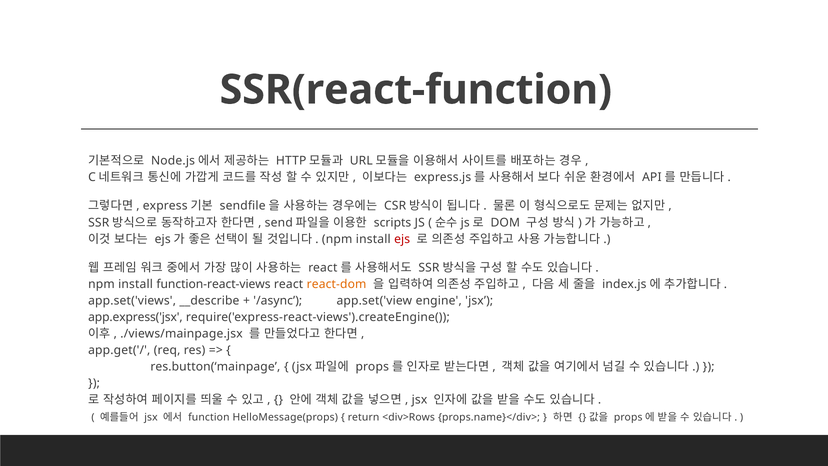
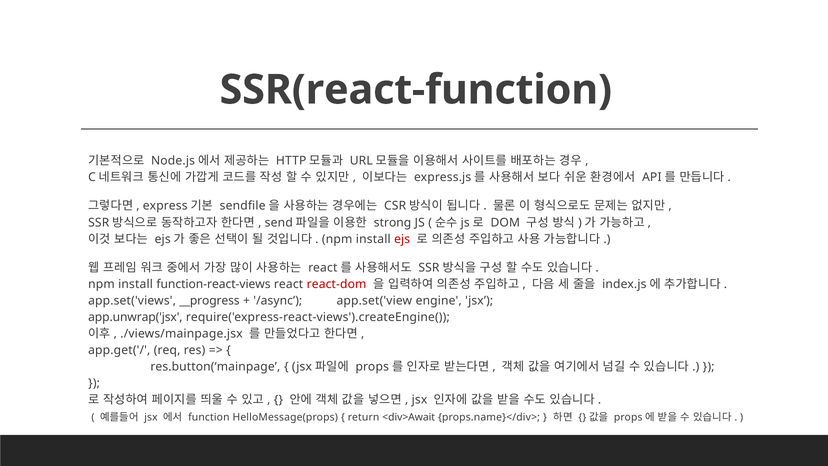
scripts: scripts -> strong (393, 222)
react-dom colour: orange -> red (337, 284)
__describe: __describe -> __progress (210, 301)
app.express('jsx: app.express('jsx -> app.unwrap('jsx (135, 317)
<div>Rows: <div>Rows -> <div>Await (409, 417)
